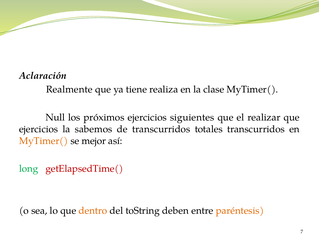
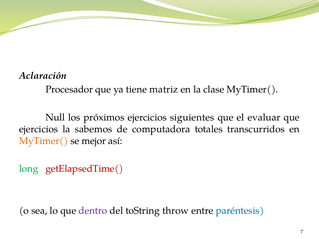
Realmente: Realmente -> Procesador (69, 90)
realiza: realiza -> matriz (164, 90)
realizar: realizar -> evaluar (264, 118)
de transcurridos: transcurridos -> computadora (161, 129)
dentro colour: orange -> purple (93, 211)
deben: deben -> throw (176, 211)
paréntesis colour: orange -> blue (240, 211)
